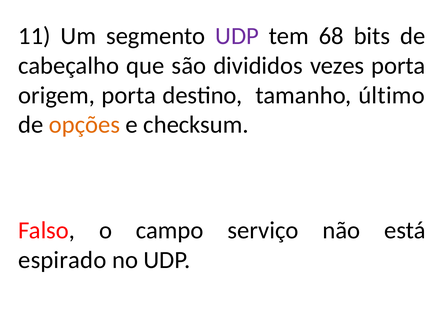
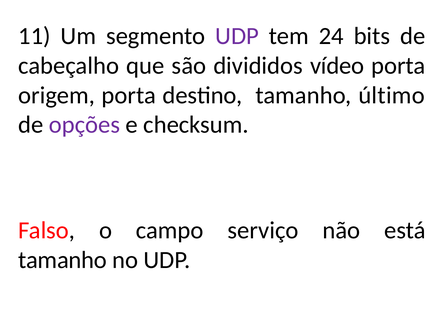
68: 68 -> 24 (331, 36)
vezes: vezes -> vídeo (337, 66)
opções colour: orange -> purple (84, 125)
espirado: espirado -> tamanho (63, 260)
